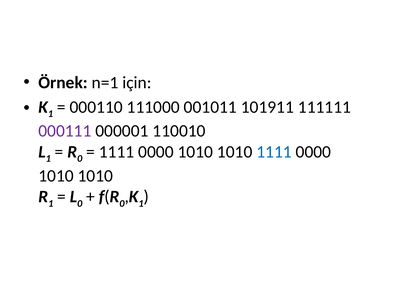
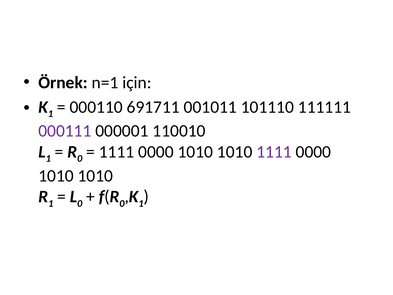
111000: 111000 -> 691711 (153, 107)
101911: 101911 -> 101110 (267, 107)
1111 colour: blue -> purple (274, 152)
